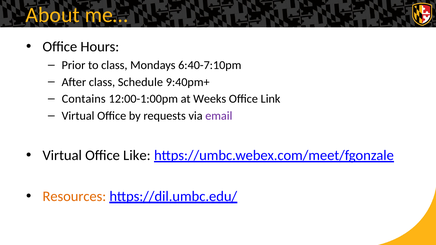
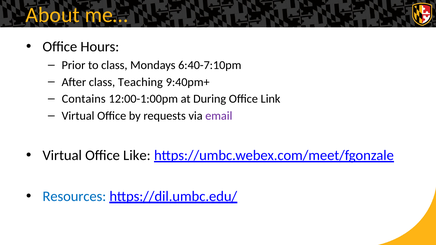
Schedule: Schedule -> Teaching (140, 82)
Weeks: Weeks -> During (210, 99)
Resources colour: orange -> blue (74, 196)
